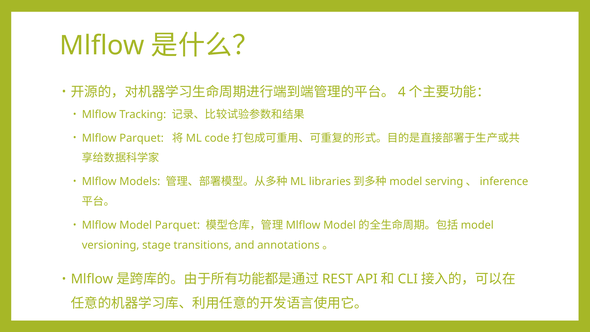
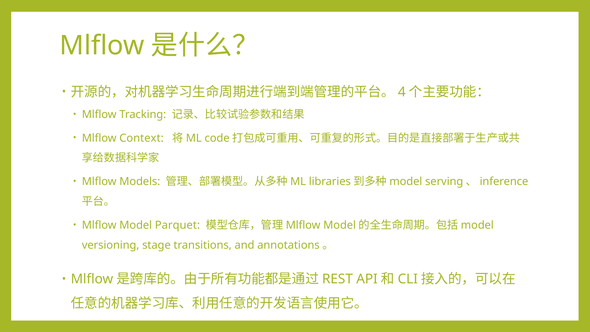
Mlflow Parquet: Parquet -> Context (142, 138)
